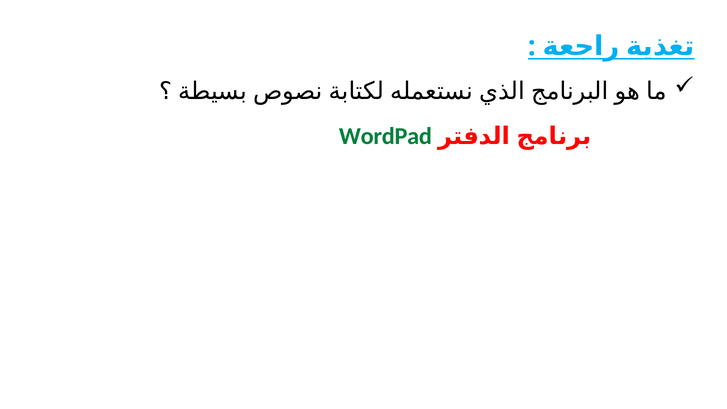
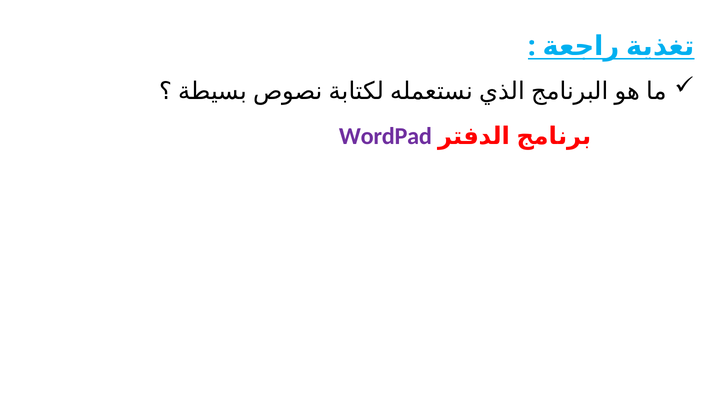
WordPad colour: green -> purple (385, 136)
